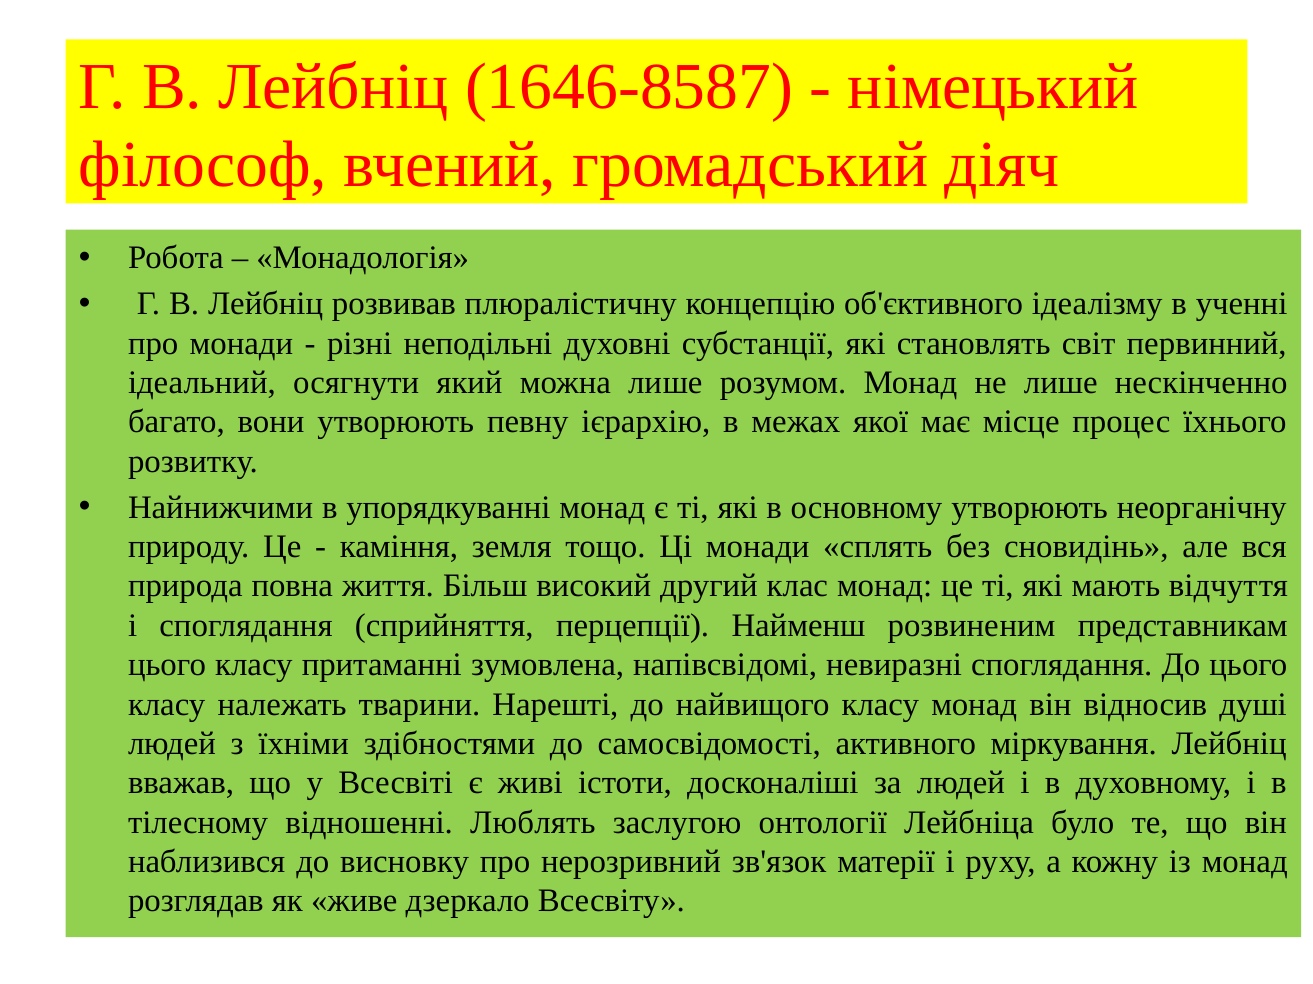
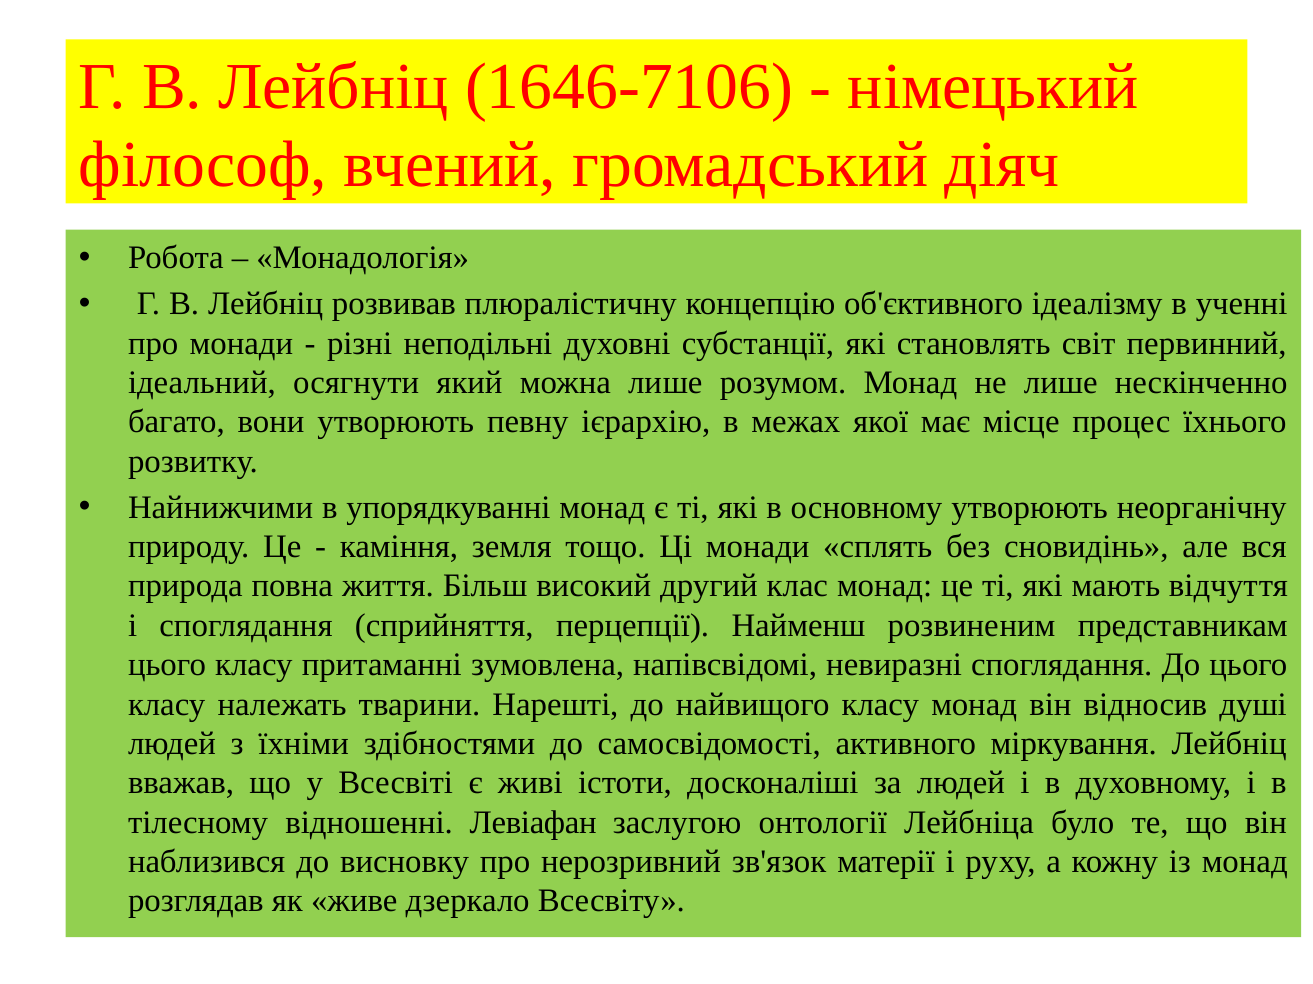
1646-8587: 1646-8587 -> 1646-7106 (629, 87)
Люблять: Люблять -> Левіафан (533, 823)
